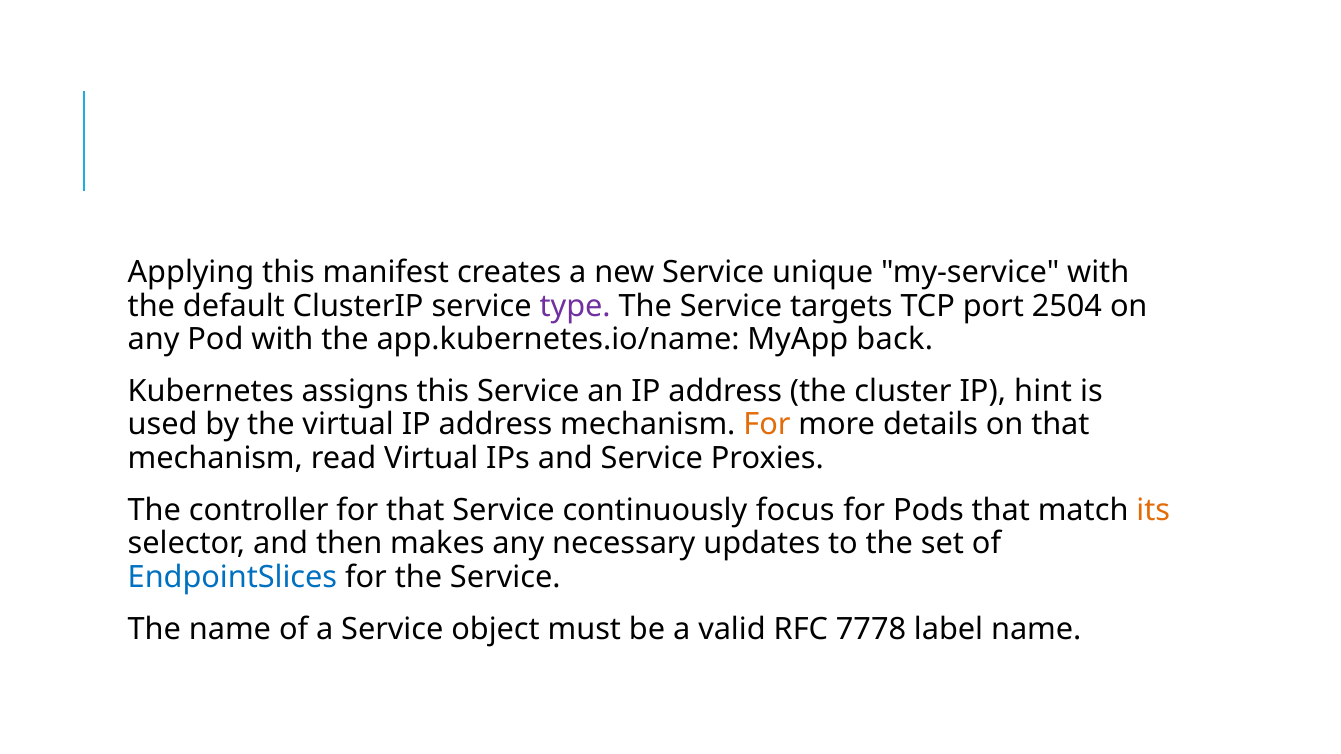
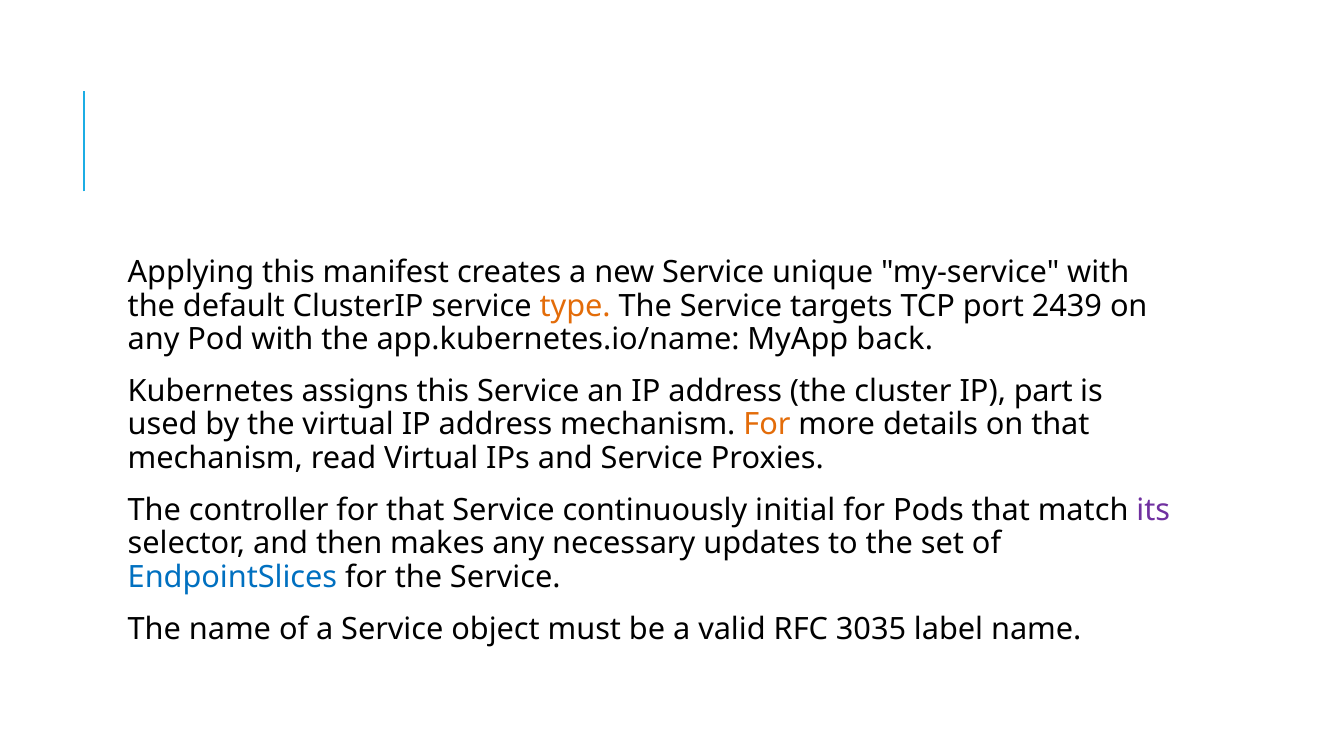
type colour: purple -> orange (575, 306)
2504: 2504 -> 2439 (1067, 306)
hint: hint -> part (1043, 392)
focus: focus -> initial (795, 511)
its colour: orange -> purple (1153, 511)
7778: 7778 -> 3035 (871, 630)
